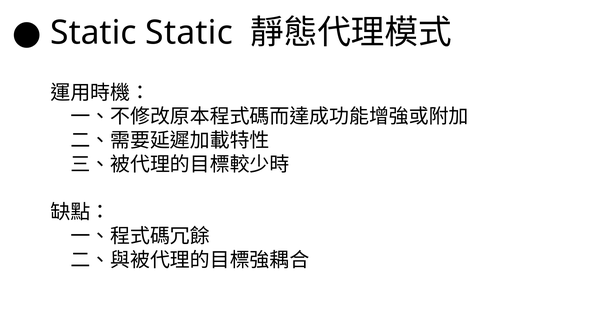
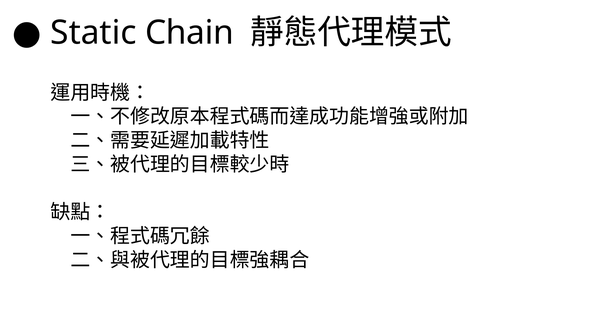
Static Static: Static -> Chain (189, 33)
